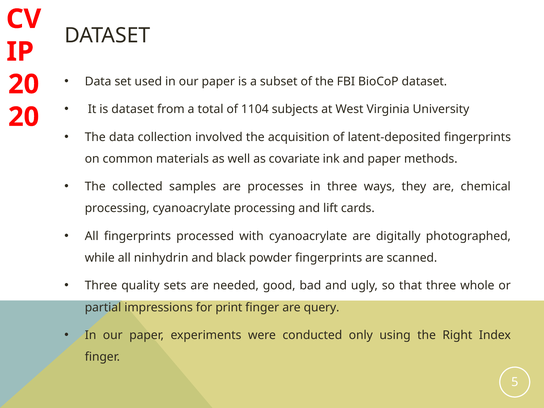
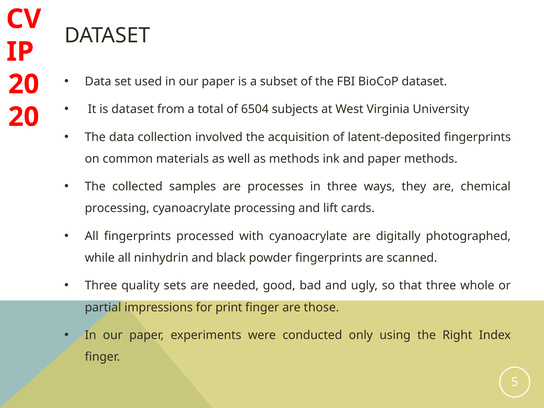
1104: 1104 -> 6504 (255, 109)
as covariate: covariate -> methods (294, 159)
query: query -> those (321, 307)
